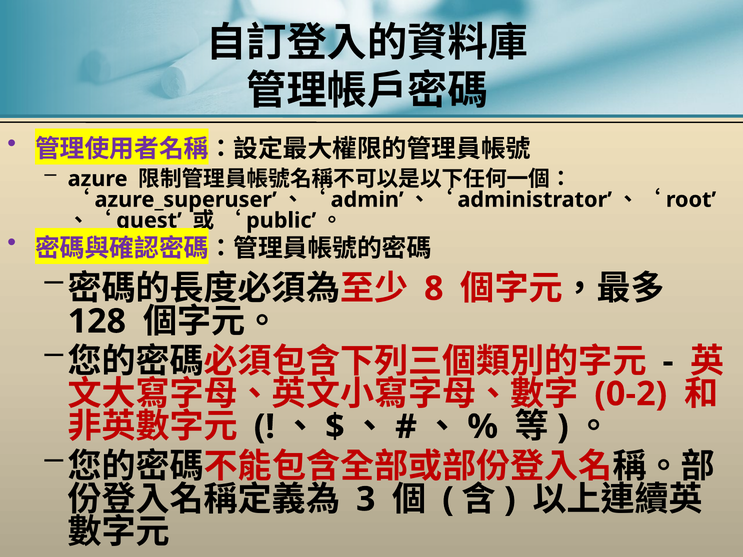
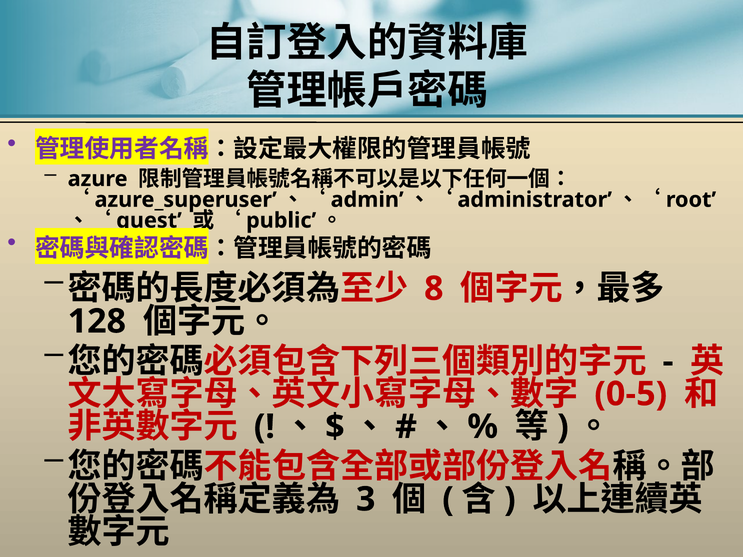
0-2: 0-2 -> 0-5 (631, 394)
